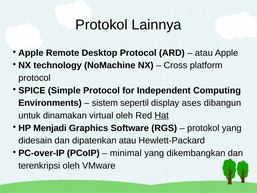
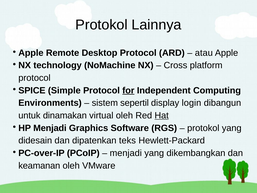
for underline: none -> present (128, 90)
ases: ases -> login (191, 103)
dipatenkan atau: atau -> teks (127, 140)
minimal: minimal -> menjadi (126, 153)
terenkripsi: terenkripsi -> keamanan (39, 165)
